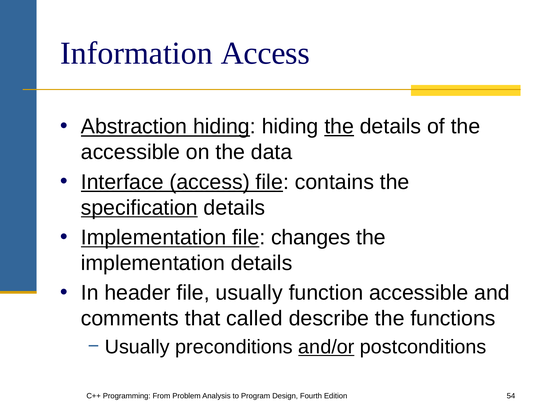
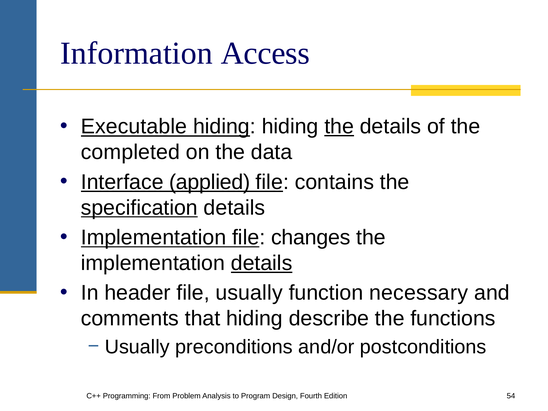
Abstraction: Abstraction -> Executable (134, 127)
accessible: accessible -> completed (130, 152)
Interface access: access -> applied (210, 182)
details underline: none -> present (262, 263)
function accessible: accessible -> necessary (419, 293)
that called: called -> hiding (254, 319)
and/or underline: present -> none (326, 347)
